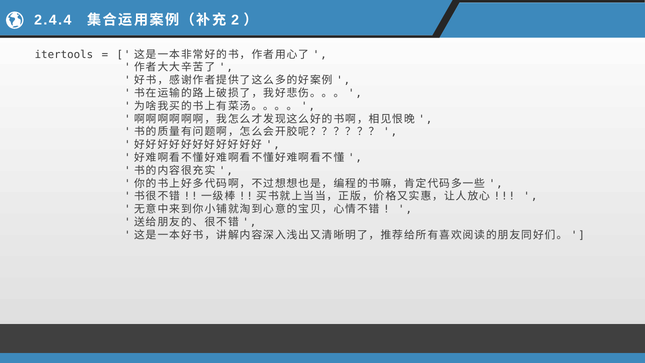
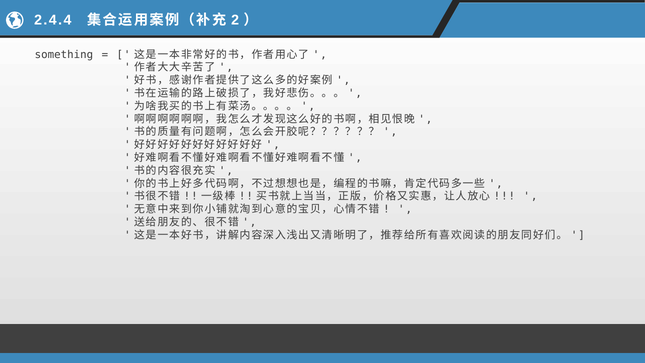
itertools: itertools -> something (64, 54)
